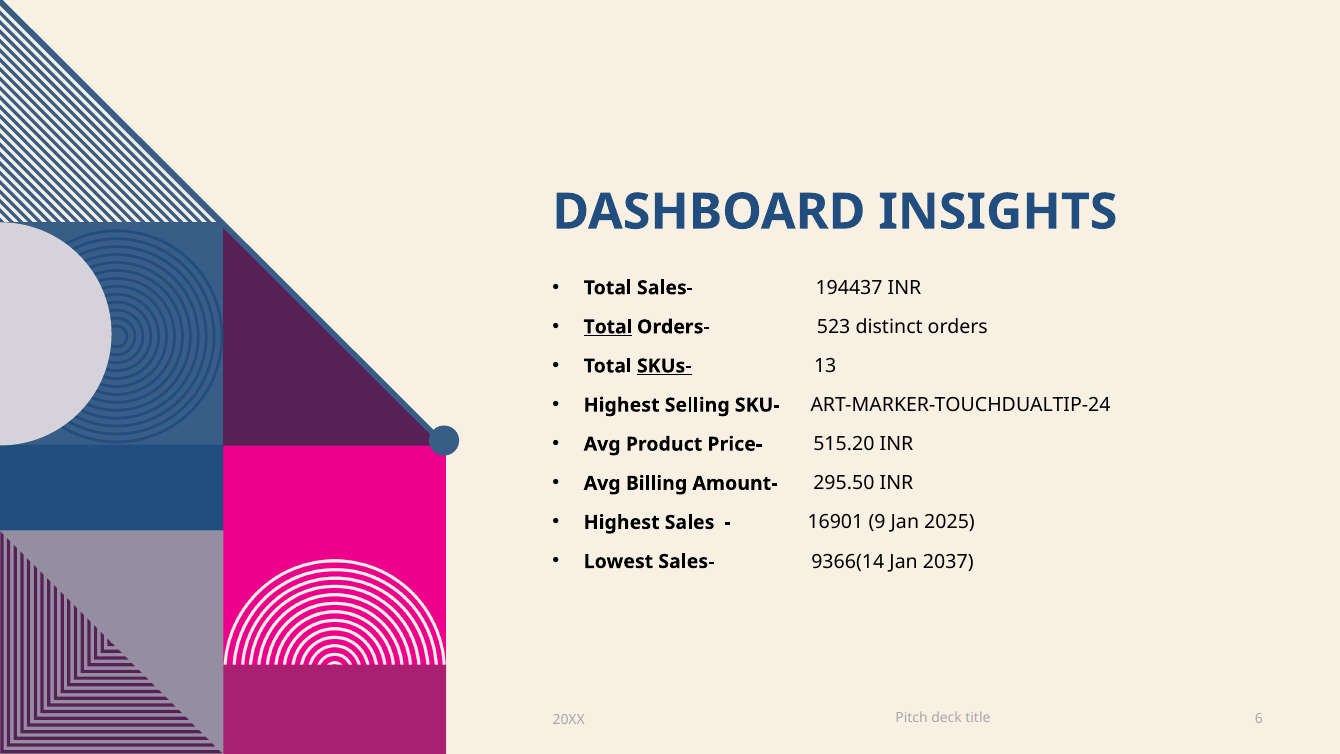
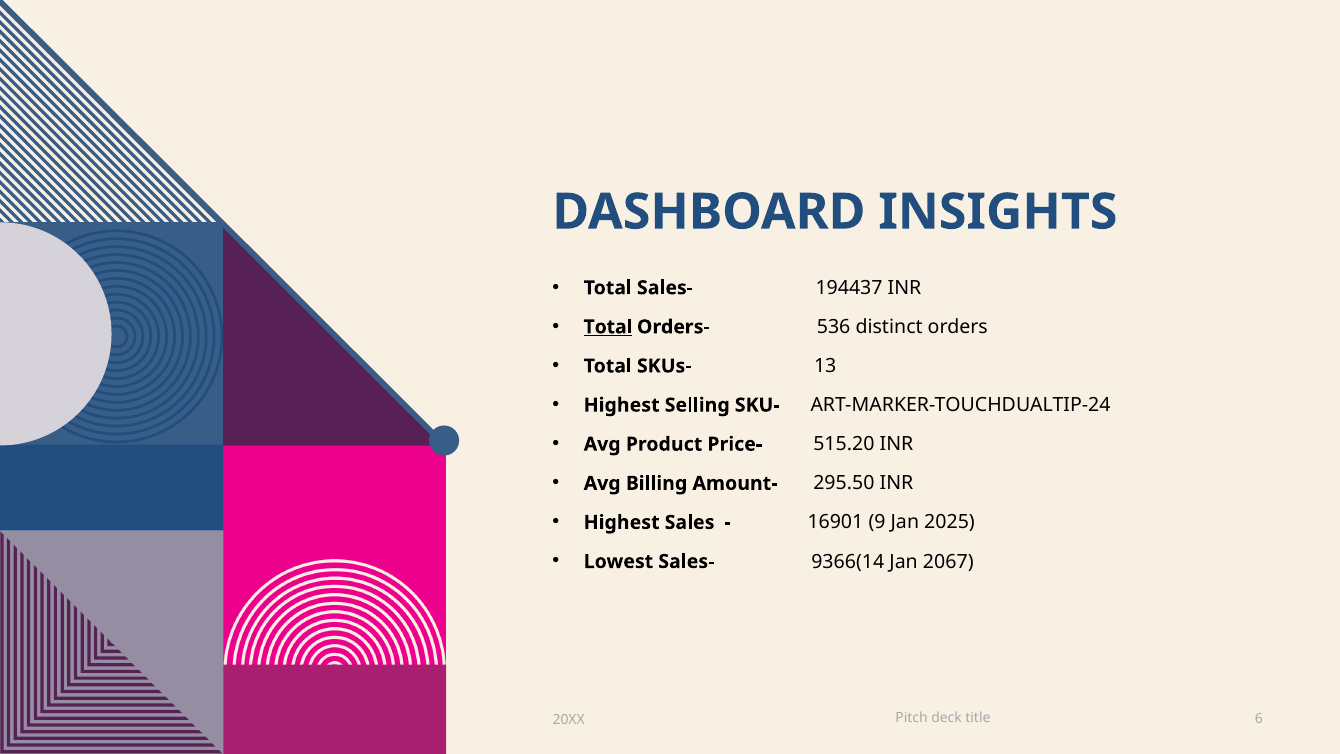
523: 523 -> 536 (834, 327)
SKUs- underline: present -> none (664, 366)
2037: 2037 -> 2067 (948, 561)
